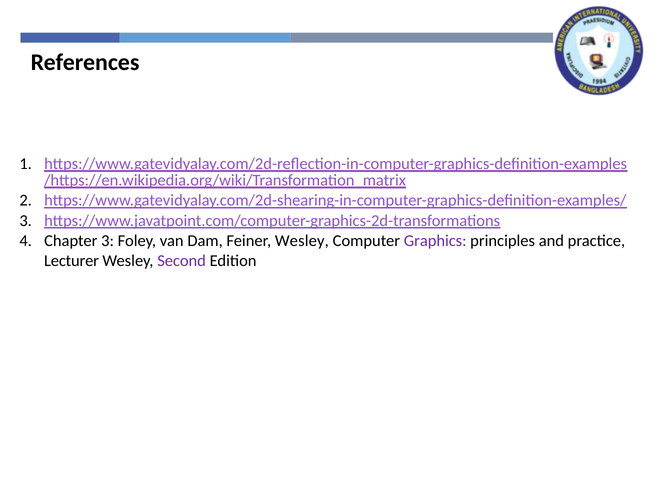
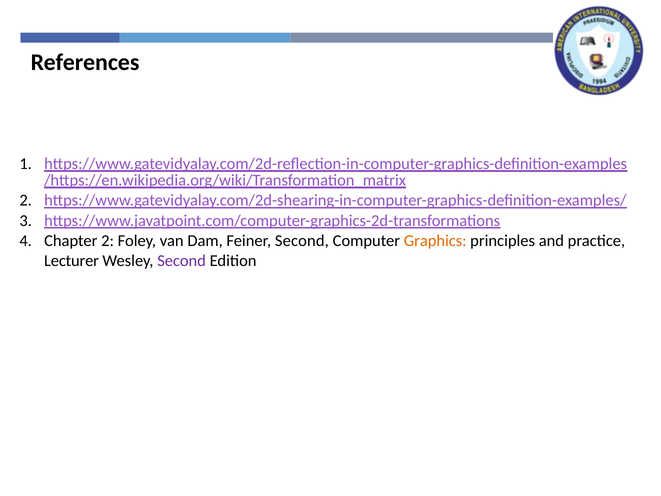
Chapter 3: 3 -> 2 (108, 241)
Feiner Wesley: Wesley -> Second (302, 241)
Graphics colour: purple -> orange (435, 241)
